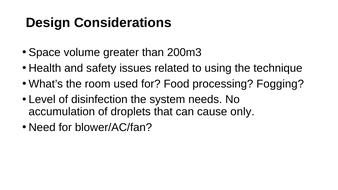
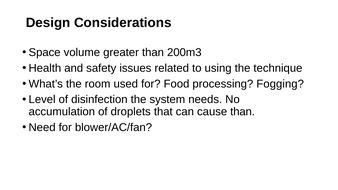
cause only: only -> than (243, 112)
